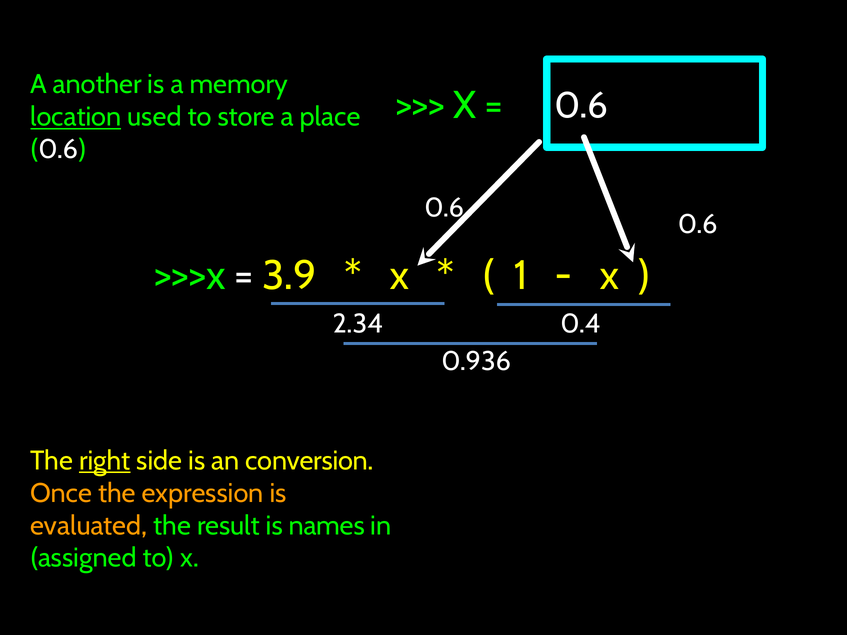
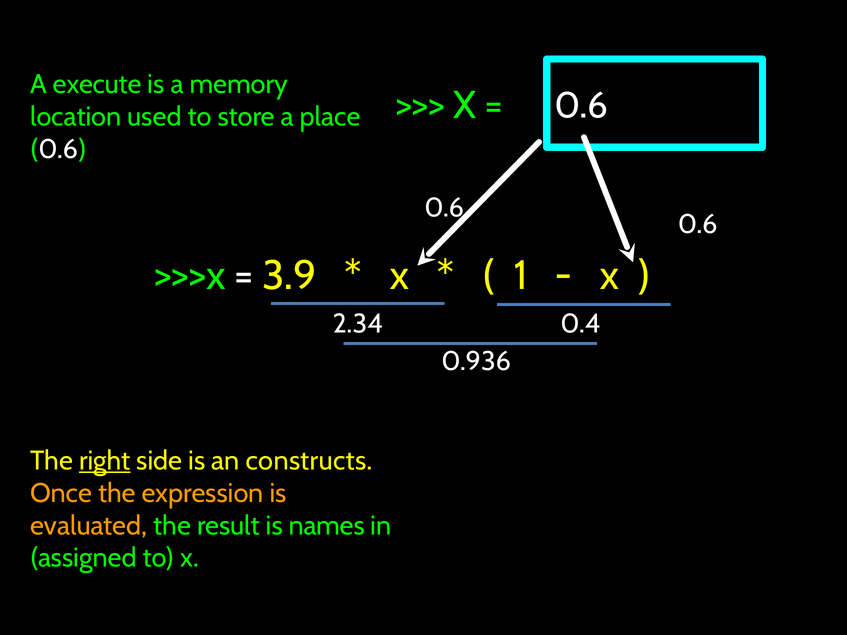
another: another -> execute (97, 85)
location underline: present -> none (76, 117)
conversion: conversion -> constructs (309, 461)
